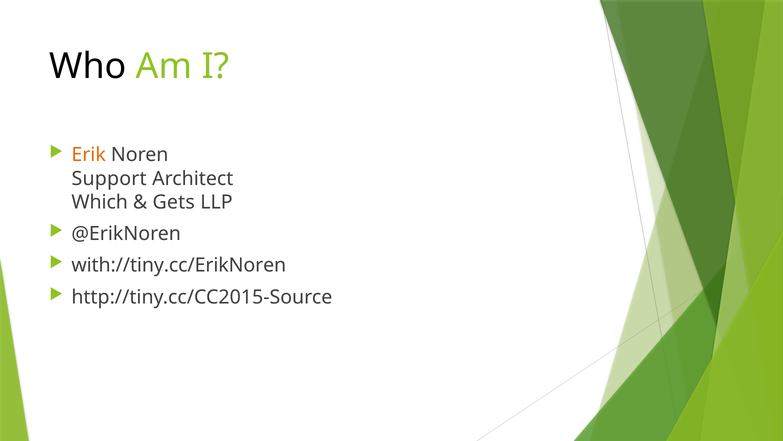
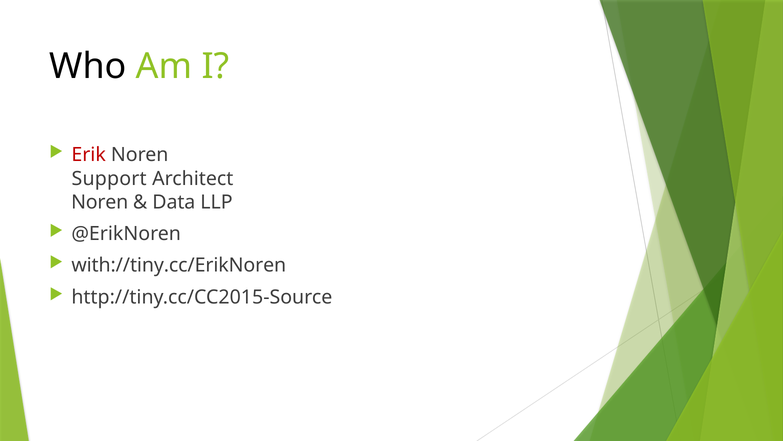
Erik colour: orange -> red (89, 155)
Which: Which -> Noren (100, 202)
Gets: Gets -> Data (174, 202)
